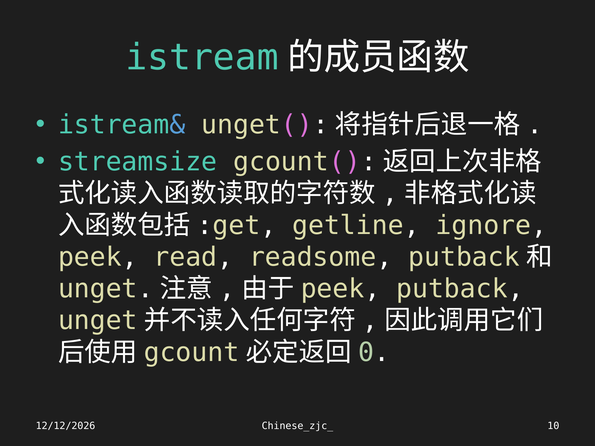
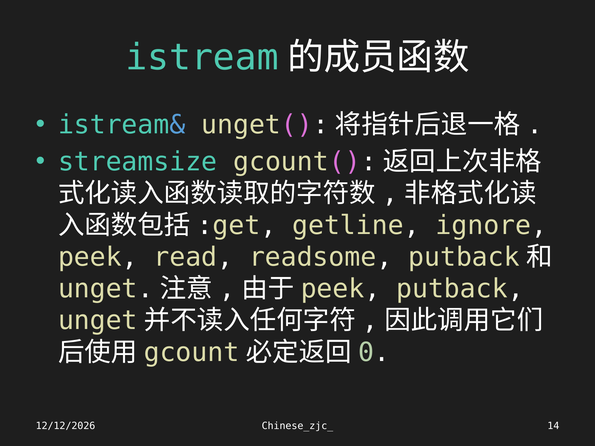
10: 10 -> 14 (553, 426)
